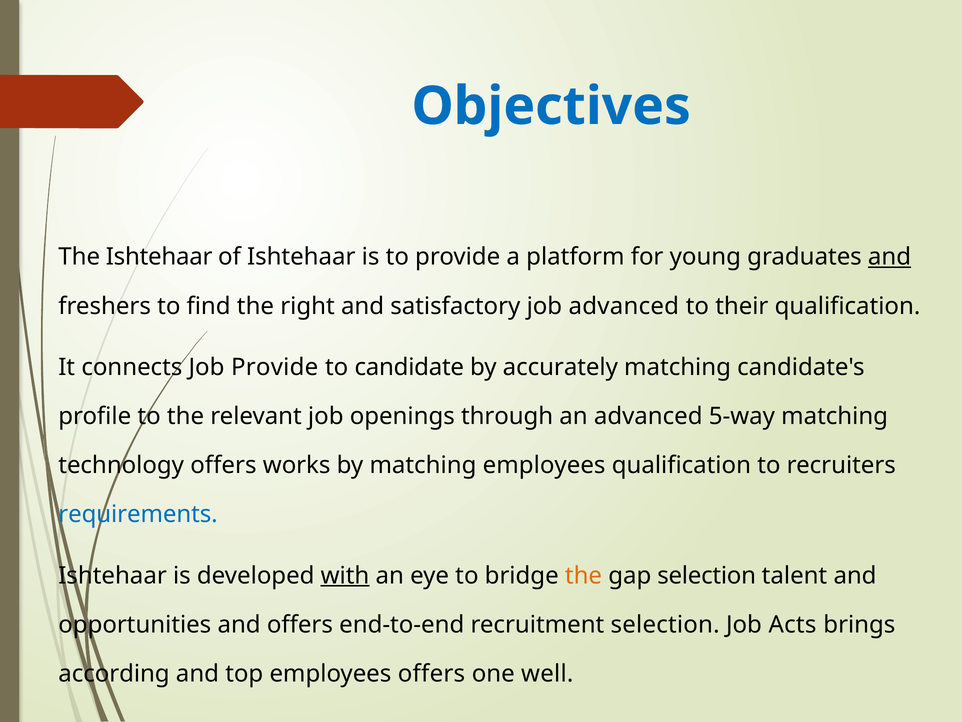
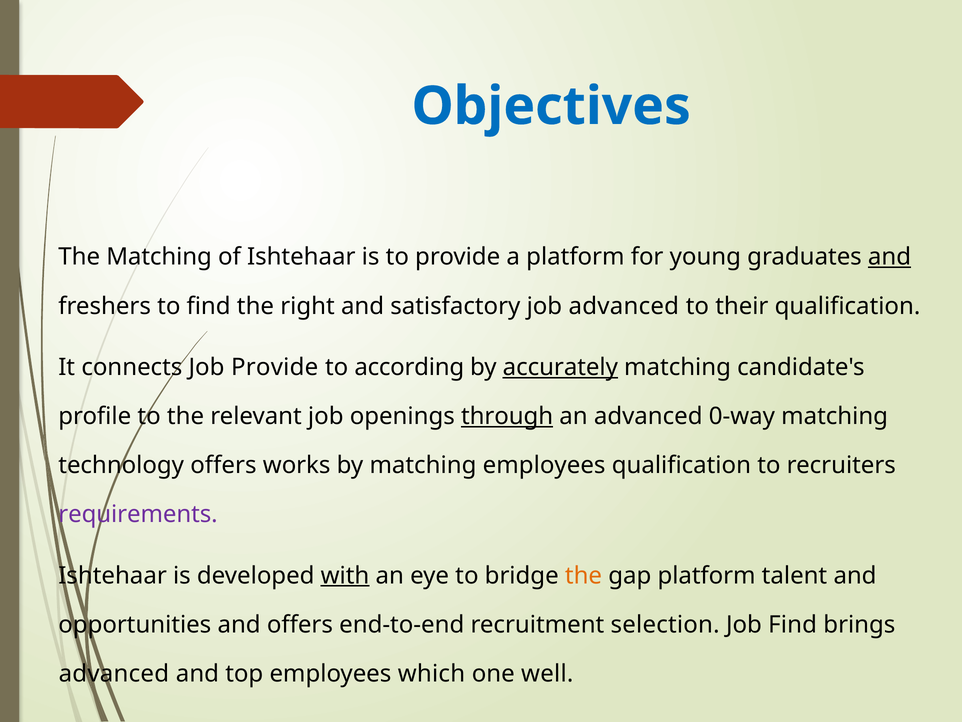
The Ishtehaar: Ishtehaar -> Matching (159, 257)
candidate: candidate -> according (409, 367)
accurately underline: none -> present (560, 367)
through underline: none -> present (507, 416)
5-way: 5-way -> 0-way (742, 416)
requirements colour: blue -> purple (138, 514)
gap selection: selection -> platform (707, 575)
Job Acts: Acts -> Find (793, 624)
according: according -> advanced (114, 673)
employees offers: offers -> which (431, 673)
